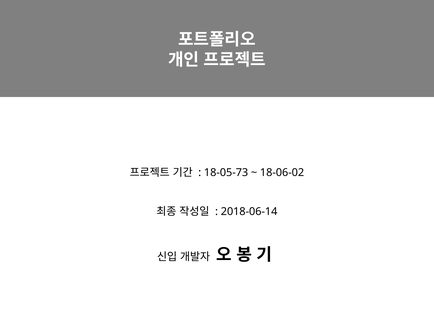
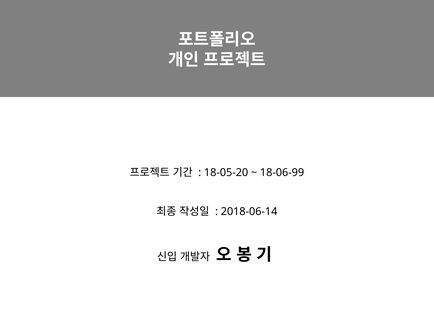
18-05-73: 18-05-73 -> 18-05-20 (226, 172)
18-06-02: 18-06-02 -> 18-06-99 (282, 172)
